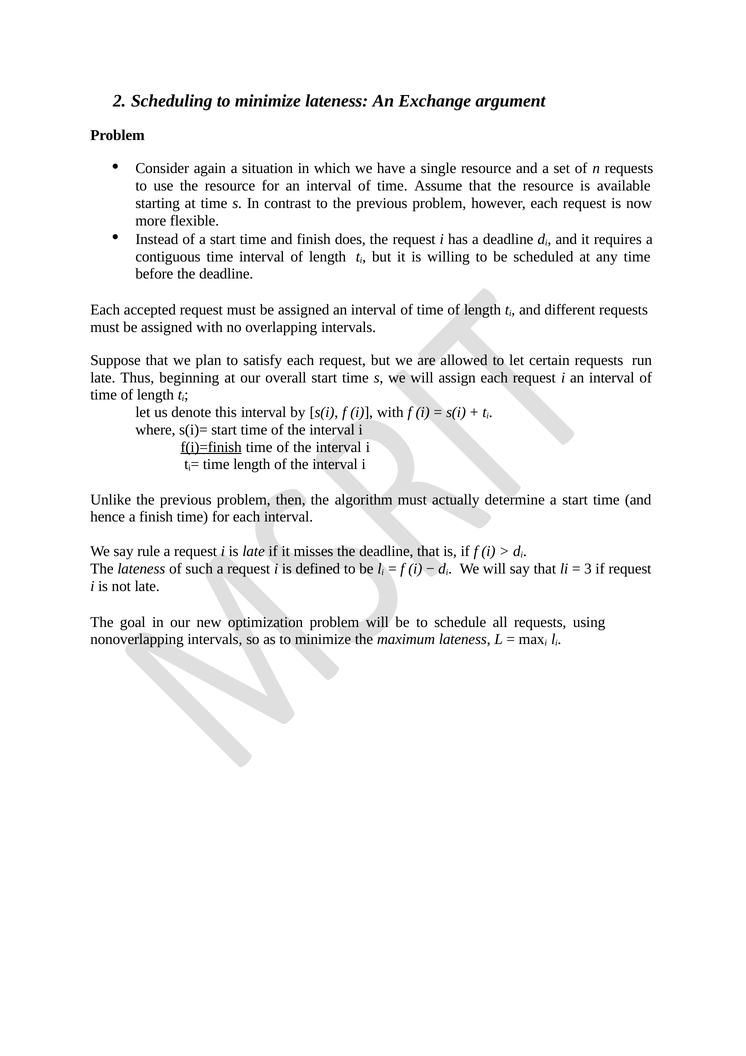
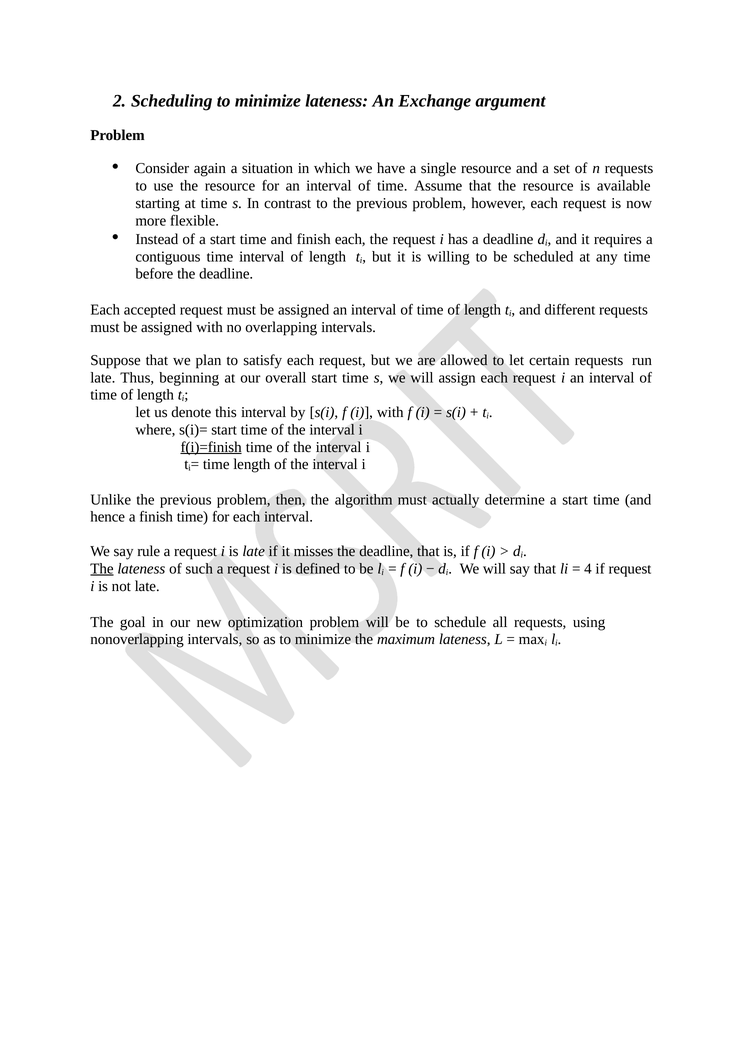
finish does: does -> each (350, 239)
The underline: none -> present (102, 568)
3: 3 -> 4 (588, 568)
